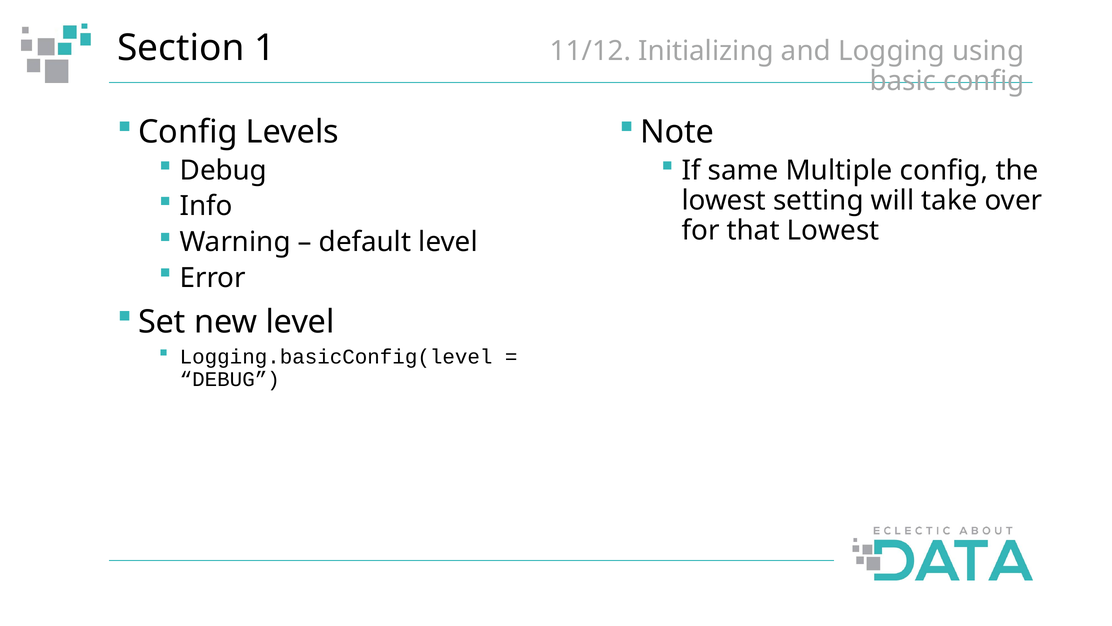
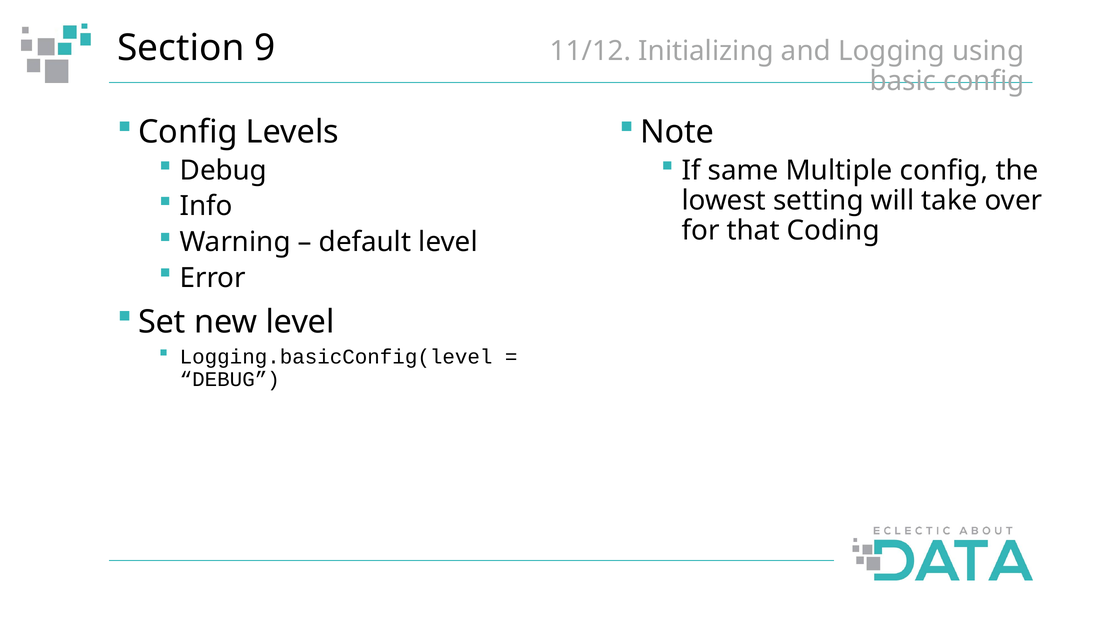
1: 1 -> 9 (265, 48)
that Lowest: Lowest -> Coding (833, 230)
